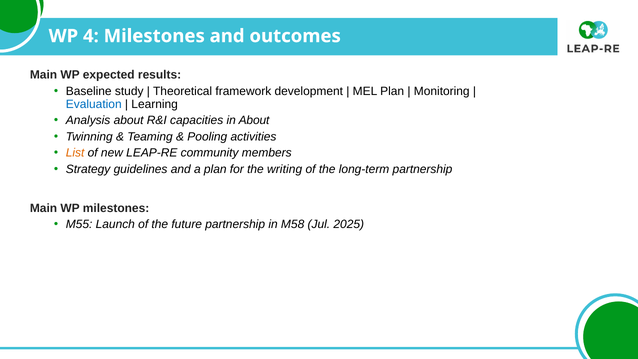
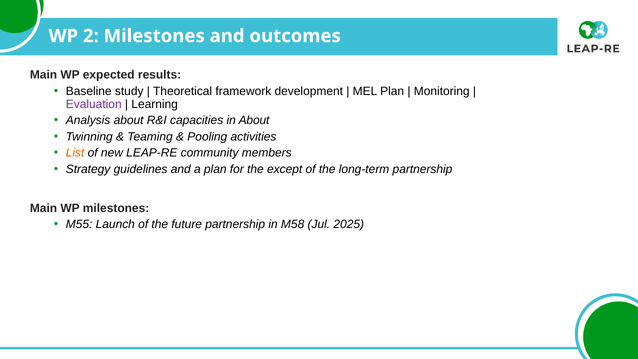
4: 4 -> 2 (91, 36)
Evaluation colour: blue -> purple (94, 104)
writing: writing -> except (285, 169)
